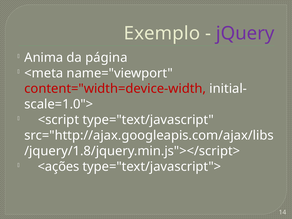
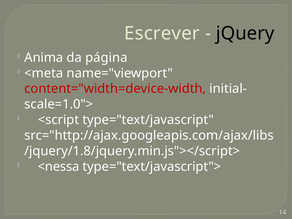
Exemplo: Exemplo -> Escrever (162, 33)
jQuery colour: purple -> black (245, 33)
<ações: <ações -> <nessa (59, 167)
